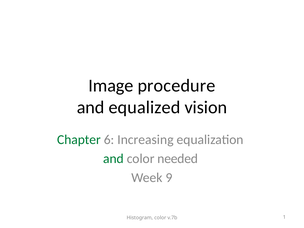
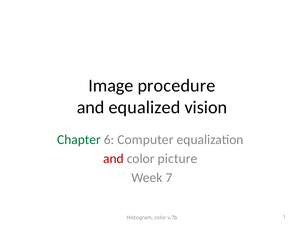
Increasing: Increasing -> Computer (145, 140)
and colour: green -> red (113, 159)
needed: needed -> picture (178, 159)
9: 9 -> 7 (169, 178)
